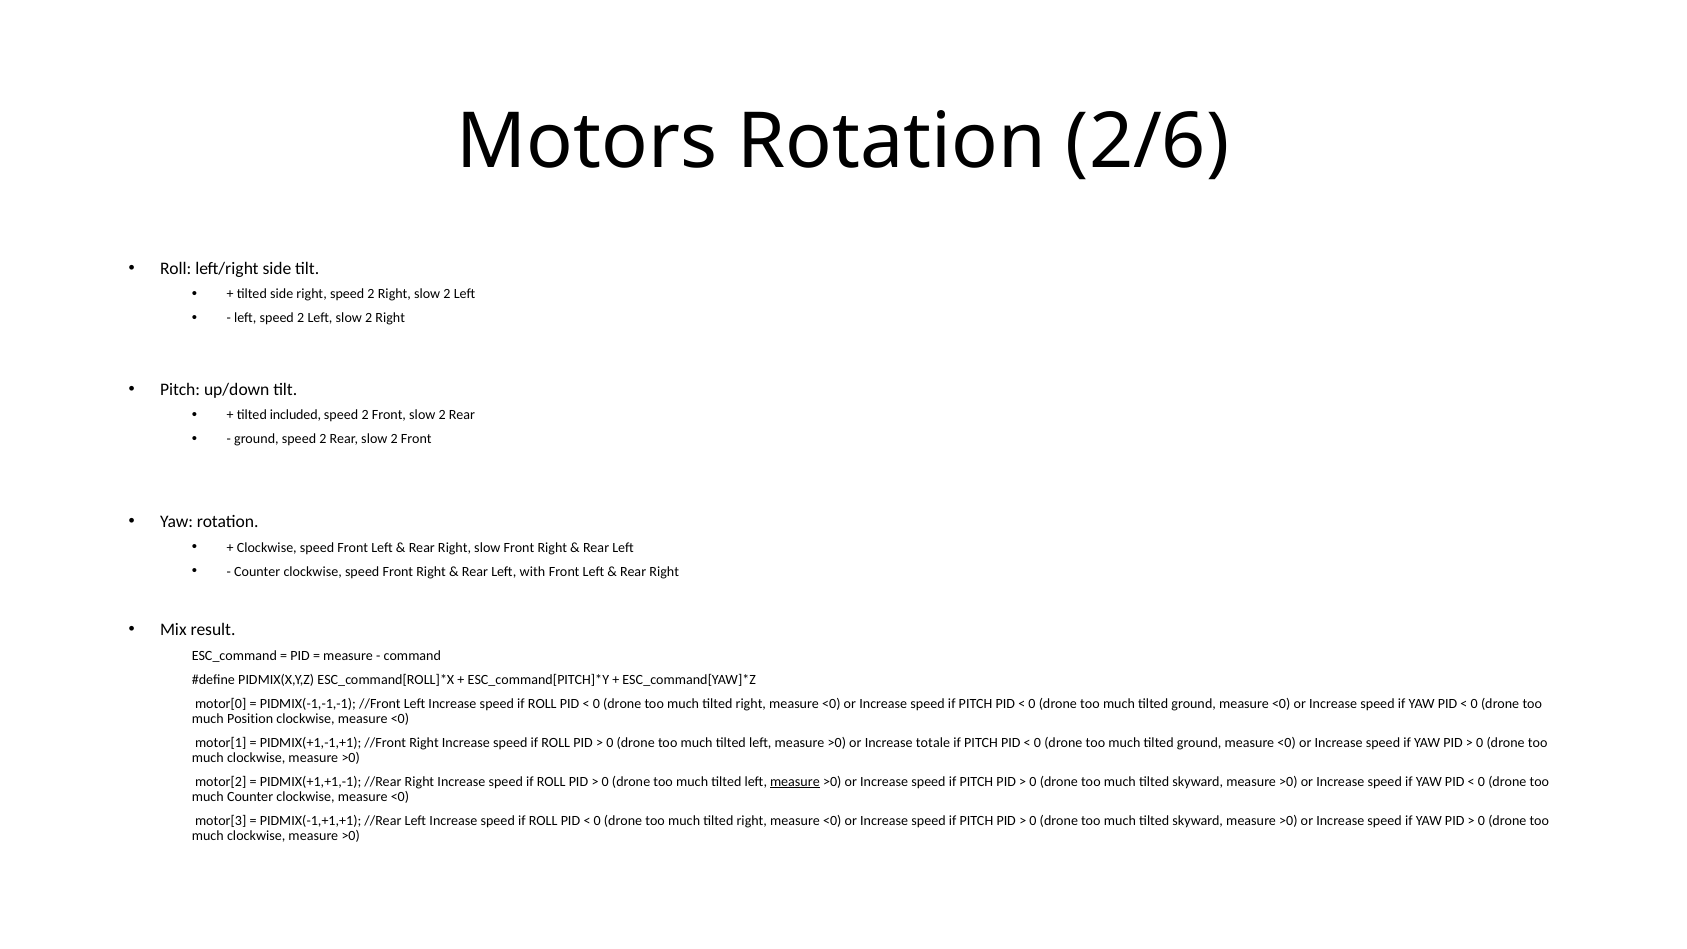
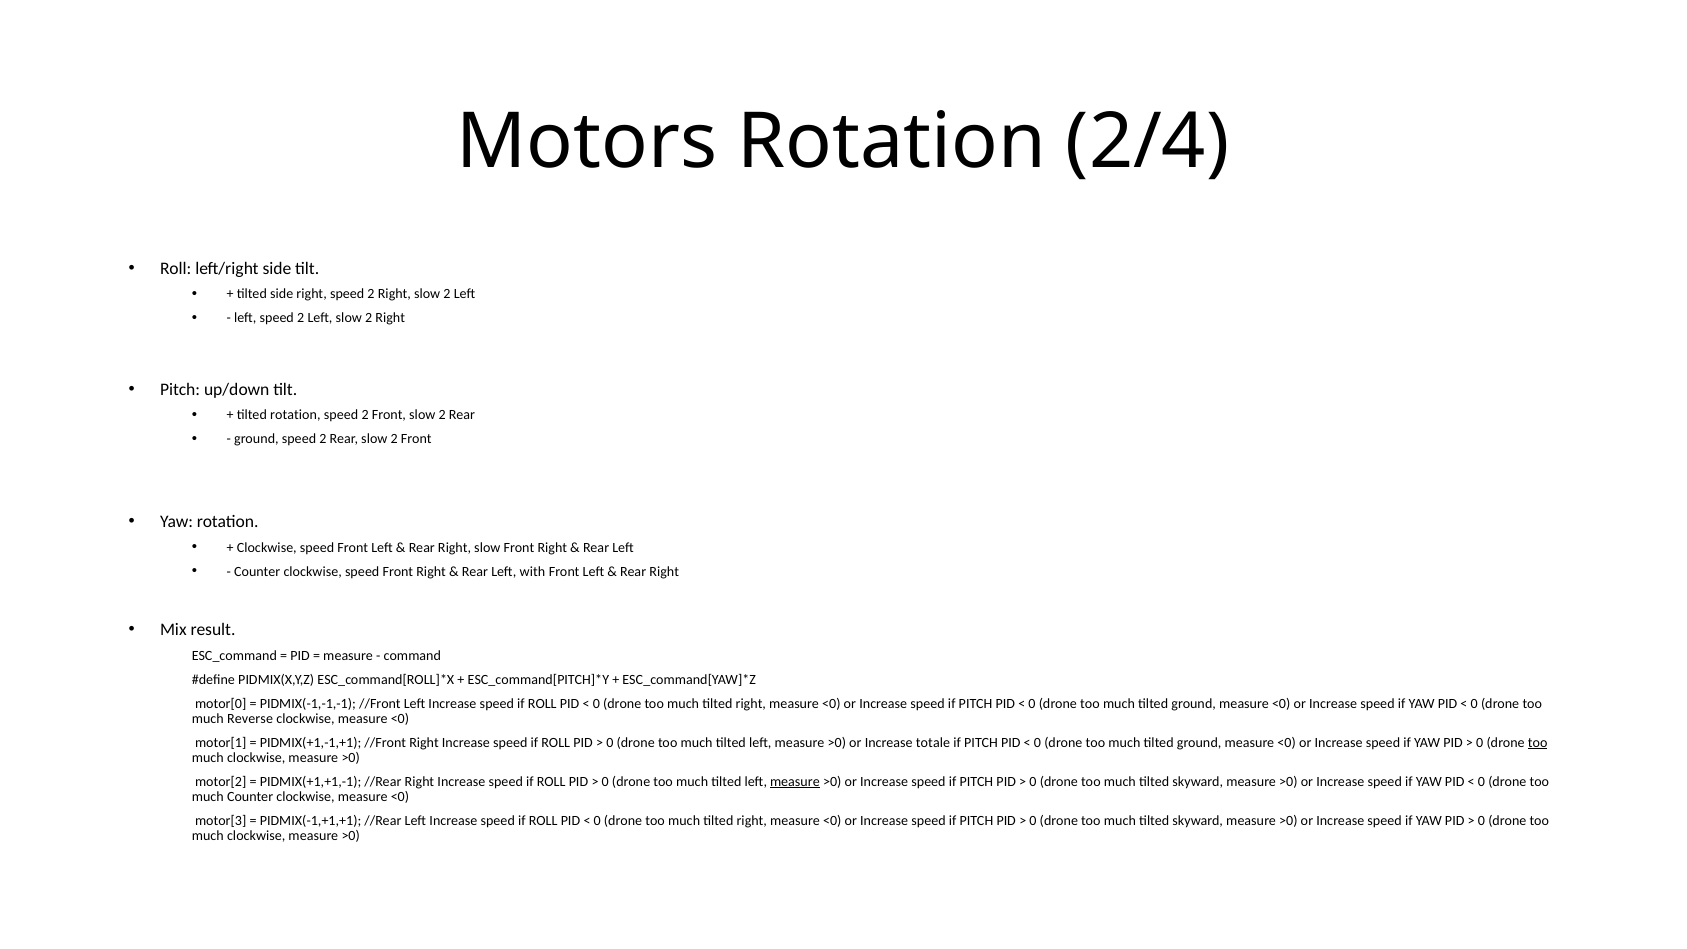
2/6: 2/6 -> 2/4 (1148, 142)
tilted included: included -> rotation (295, 415)
Position: Position -> Reverse (250, 719)
too underline: none -> present (1538, 743)
